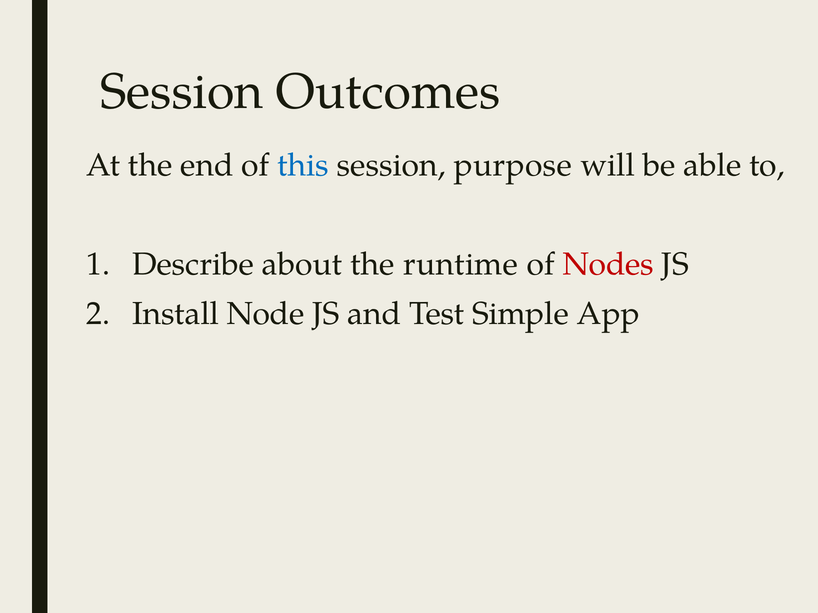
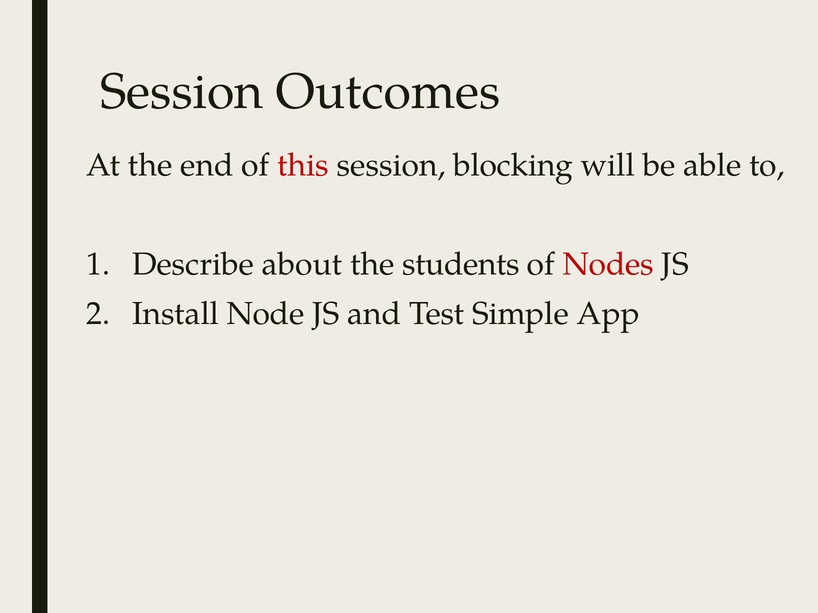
this colour: blue -> red (303, 165)
purpose: purpose -> blocking (513, 165)
runtime: runtime -> students (461, 264)
